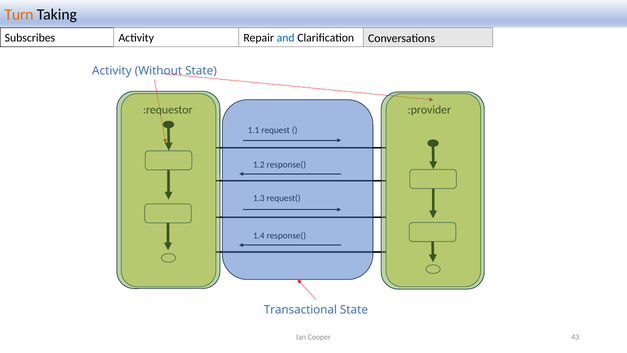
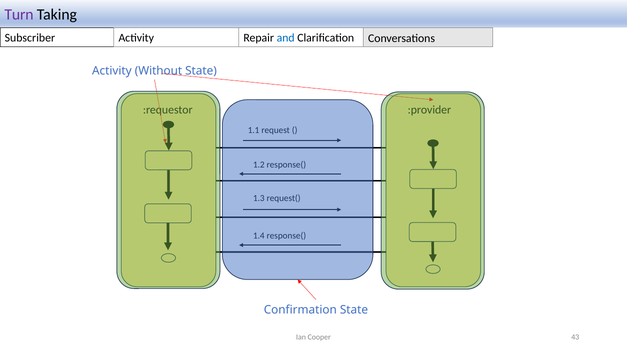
Turn colour: orange -> purple (19, 15)
Subscribes: Subscribes -> Subscriber (30, 38)
Transactional: Transactional -> Confirmation (300, 309)
